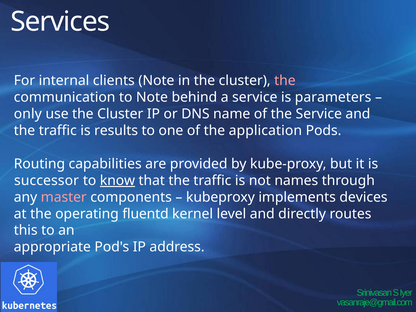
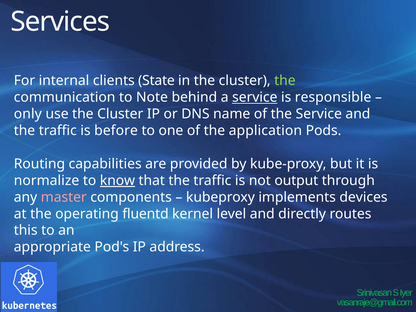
clients Note: Note -> State (156, 81)
the colour: pink -> light green (285, 81)
service underline: none -> present (255, 97)
parameters: parameters -> responsible (333, 97)
results: results -> before (116, 131)
successor: successor -> normalize (47, 180)
names: names -> output (296, 180)
